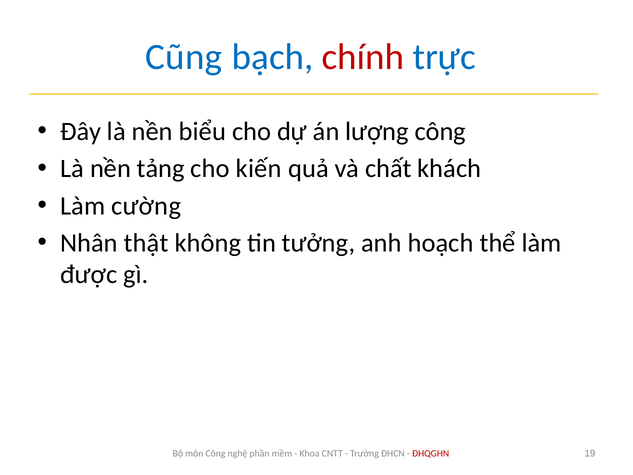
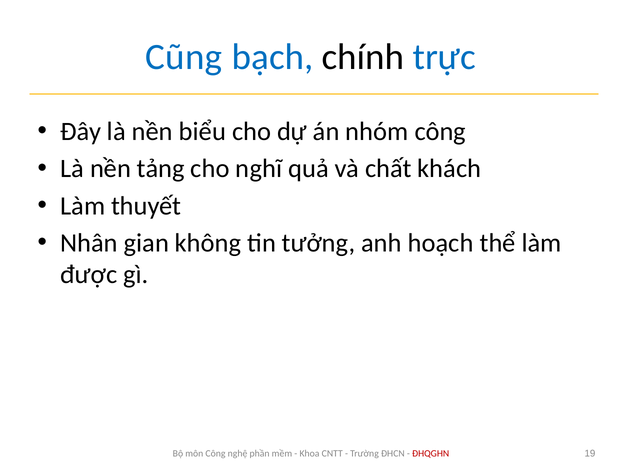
chính colour: red -> black (363, 57)
lượng: lượng -> nhóm (377, 132)
kiến: kiến -> nghĩ (259, 169)
cường: cường -> thuyết (146, 206)
thật: thật -> gian (146, 243)
